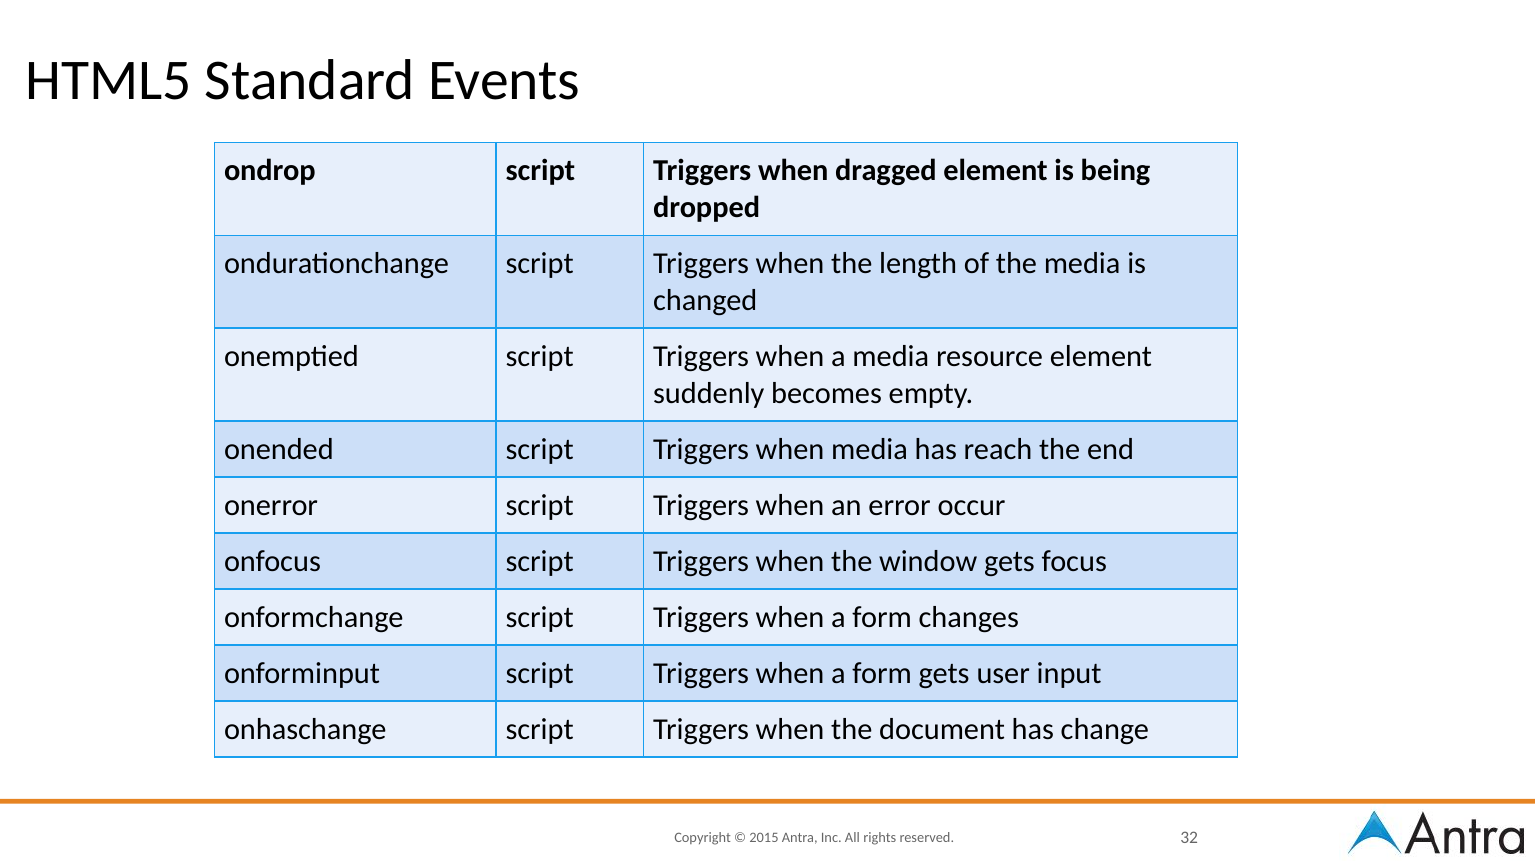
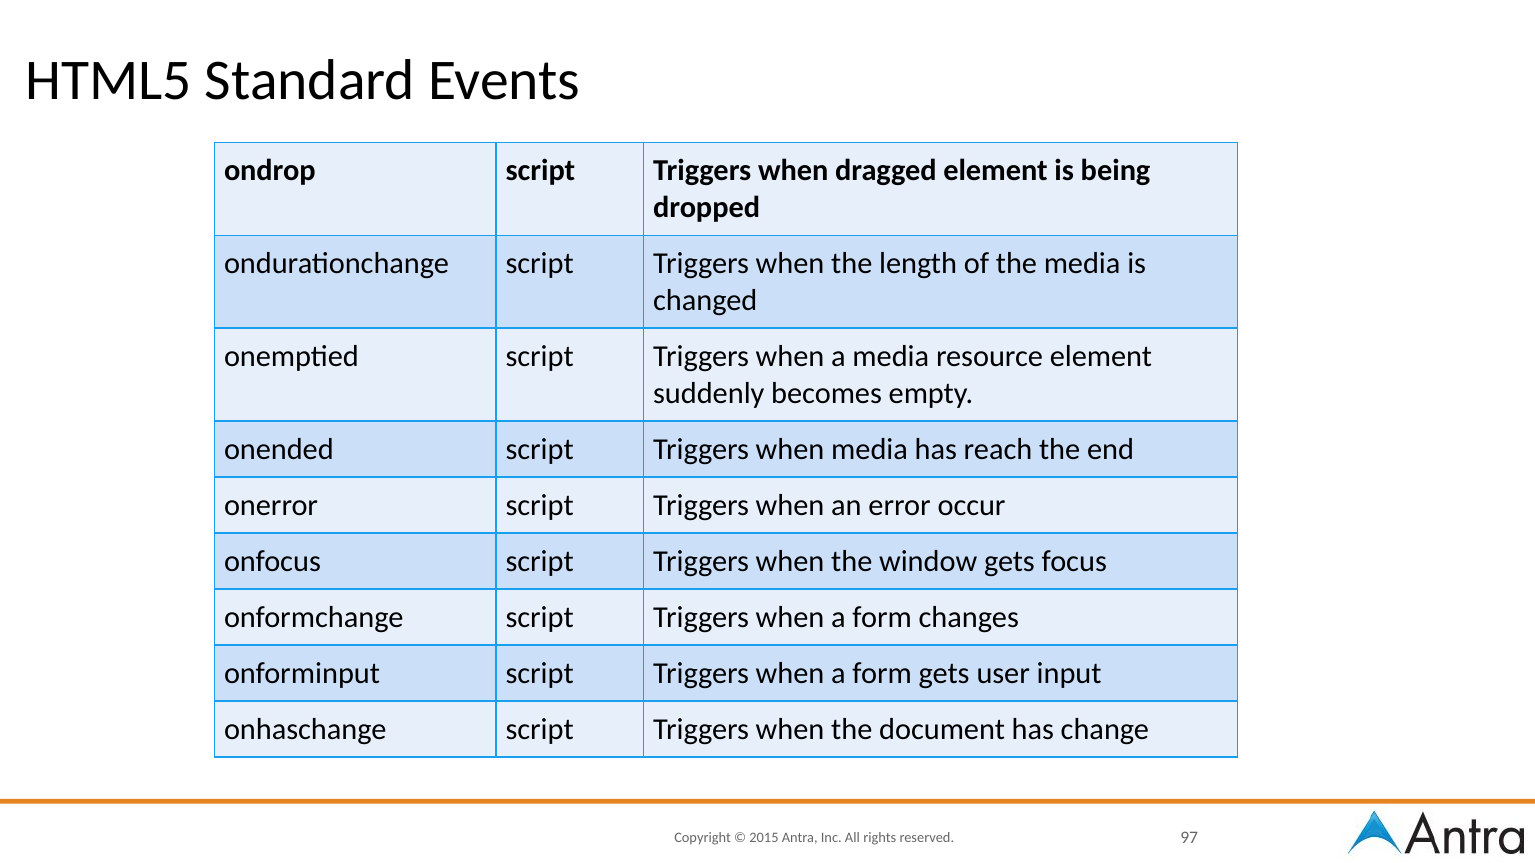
32: 32 -> 97 (1189, 838)
